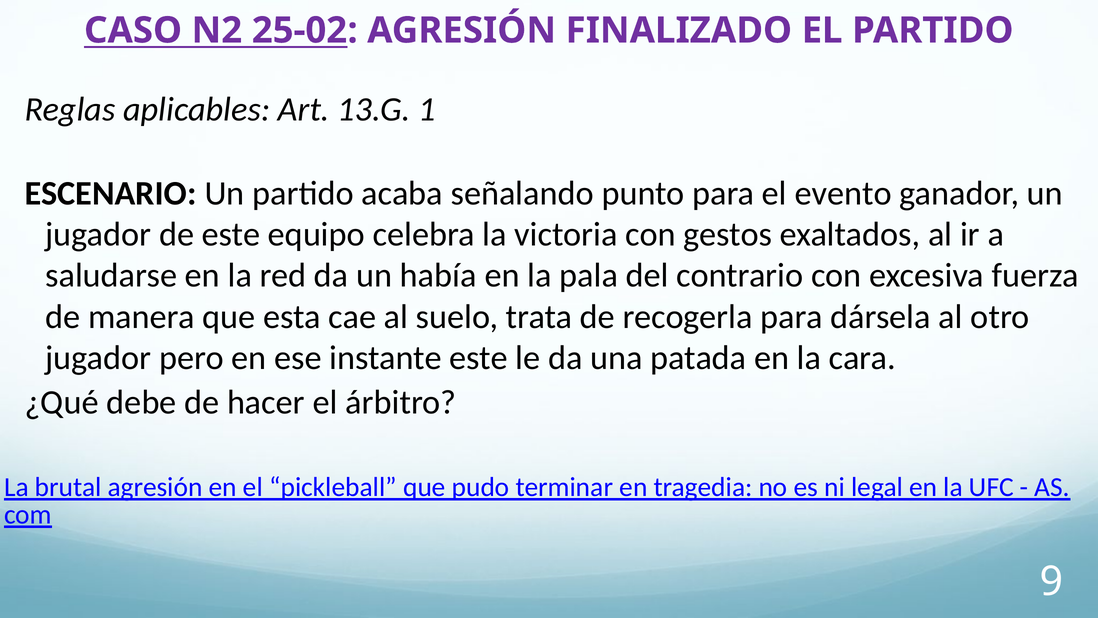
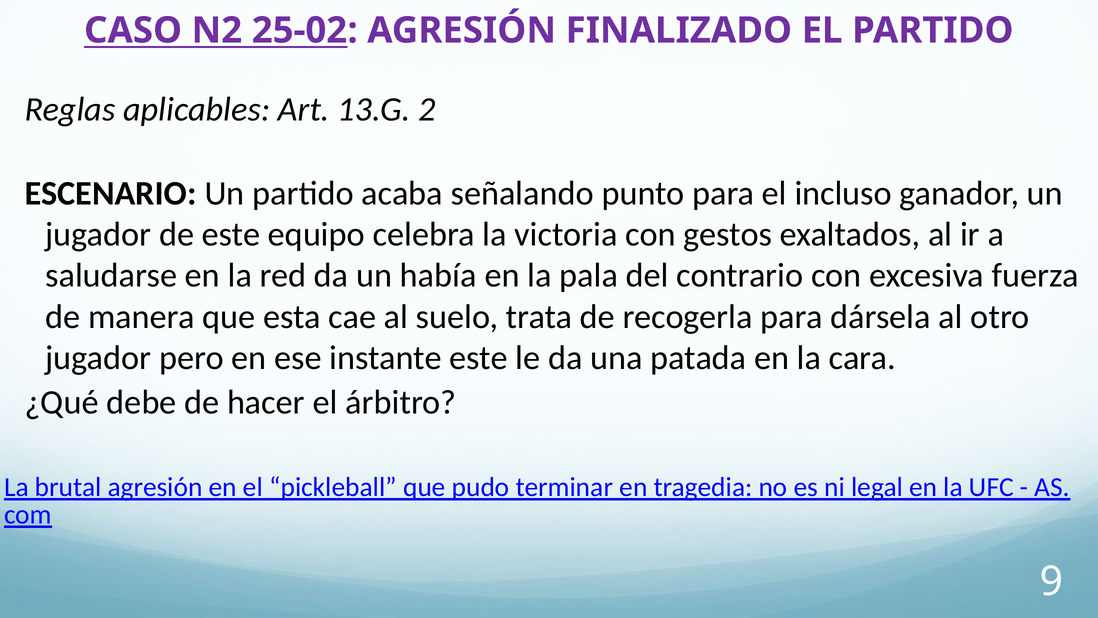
1: 1 -> 2 (427, 109)
evento: evento -> incluso (843, 193)
